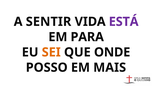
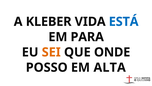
SENTIR: SENTIR -> KLEBER (49, 22)
ESTÁ colour: purple -> blue (124, 22)
MAIS: MAIS -> ALTA (110, 67)
